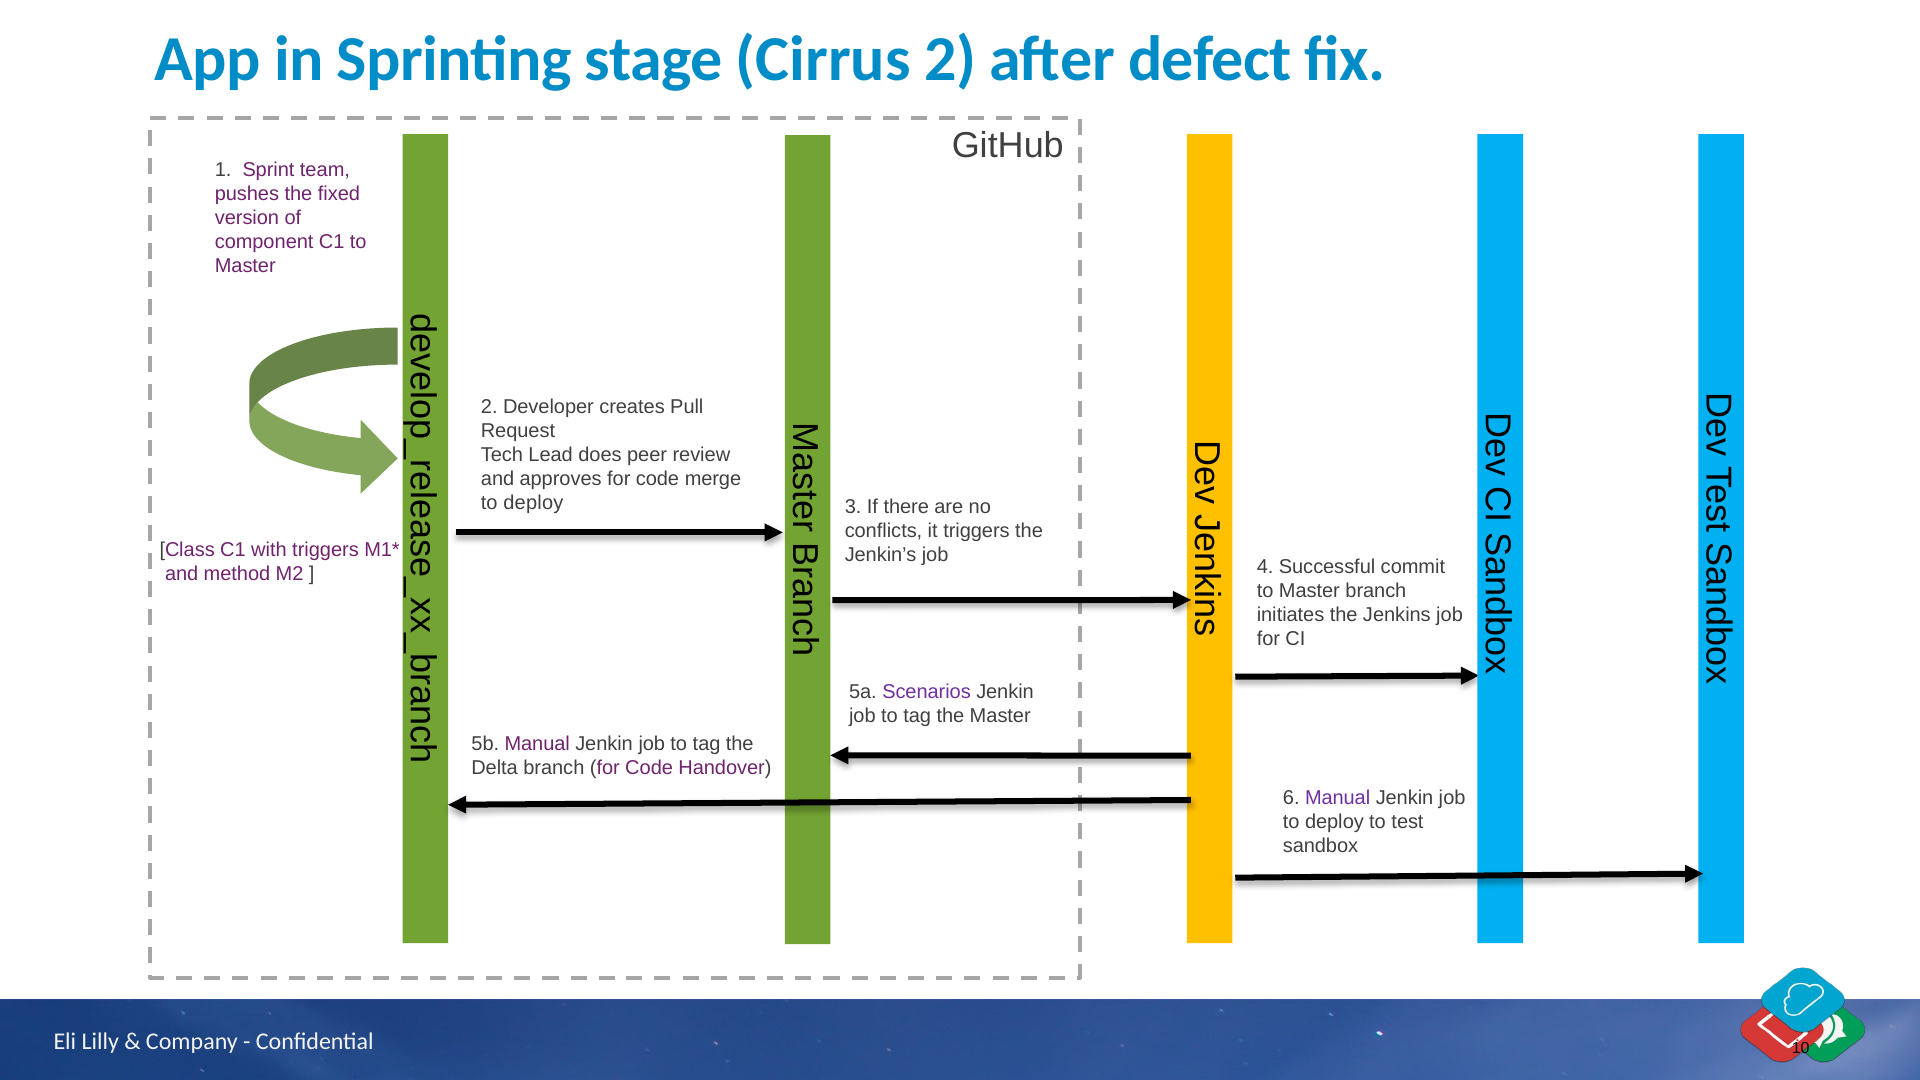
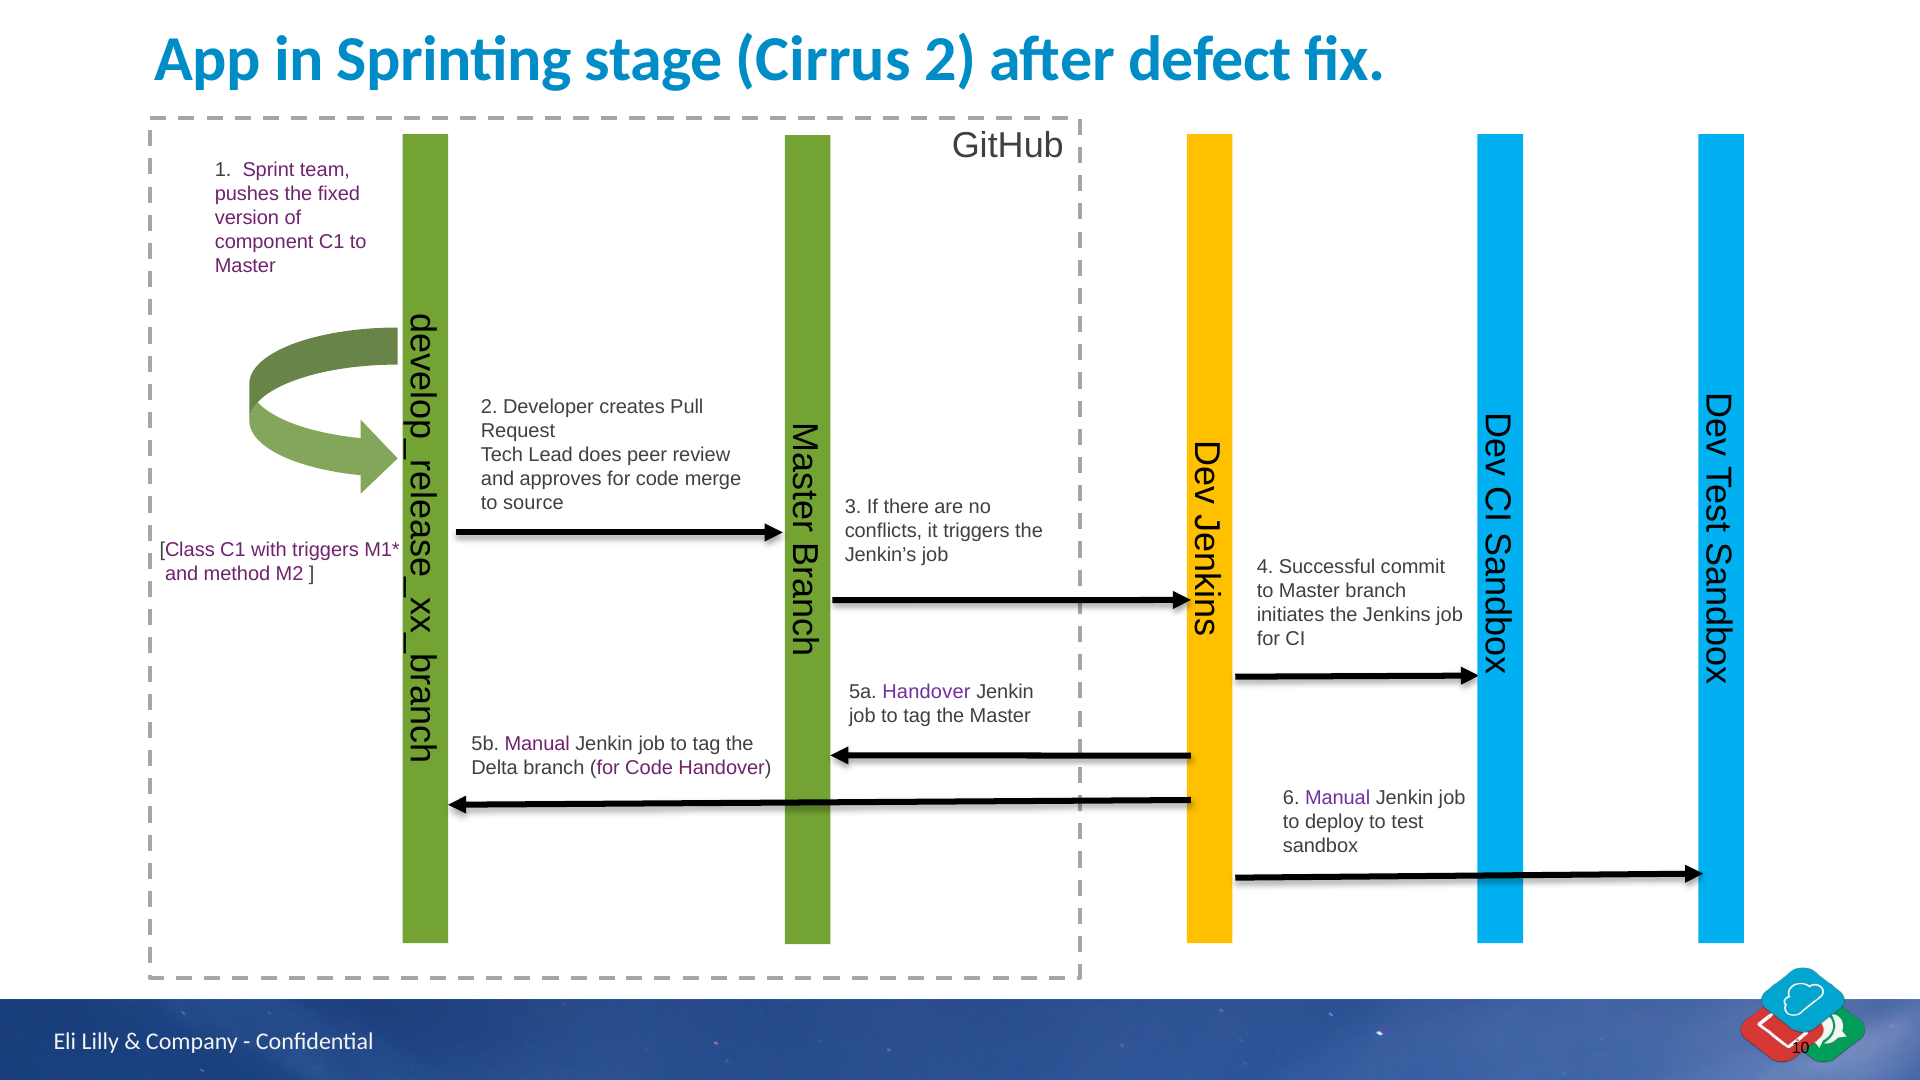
deploy: deploy -> source (533, 503)
5a Scenarios: Scenarios -> Handover (926, 692)
